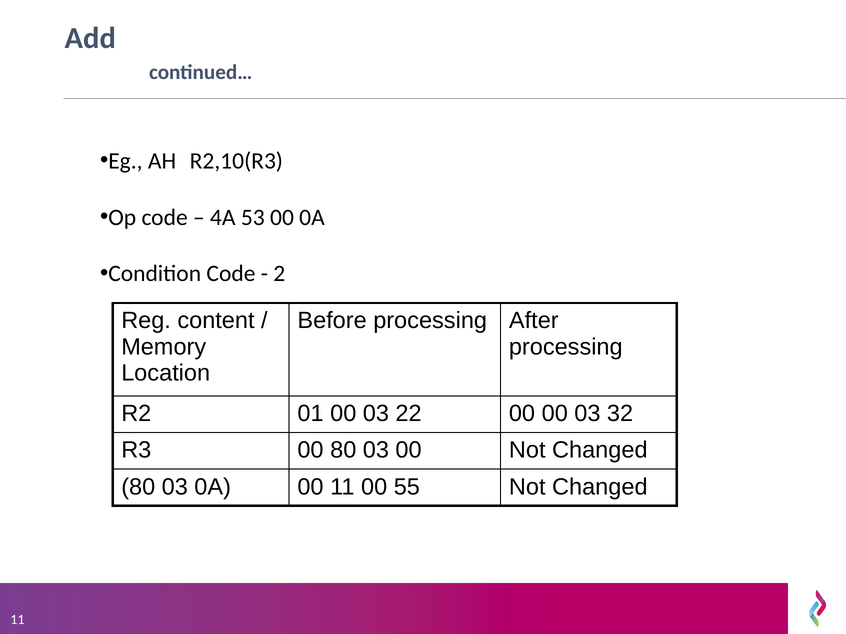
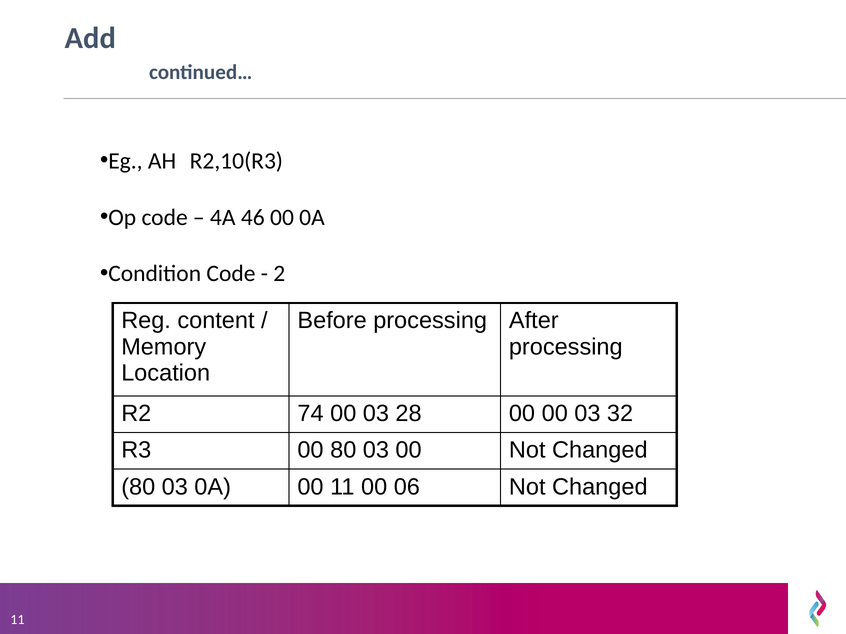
53: 53 -> 46 (253, 217)
01: 01 -> 74 (311, 414)
22: 22 -> 28 (409, 414)
55: 55 -> 06 (407, 487)
